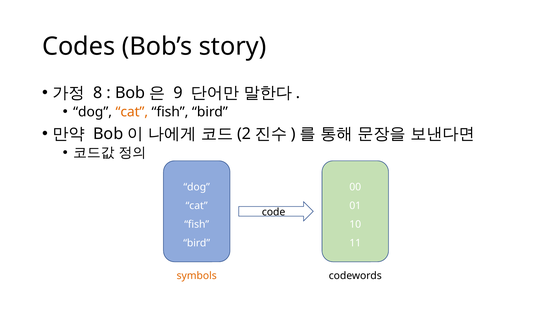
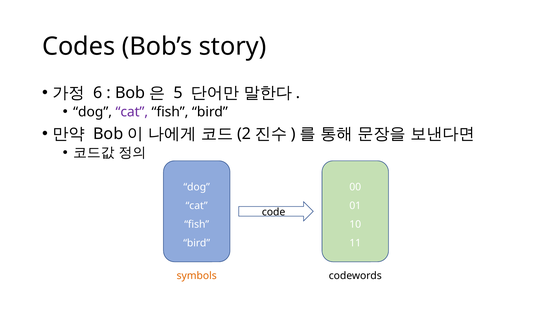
8: 8 -> 6 (98, 93)
9: 9 -> 5 (178, 93)
cat colour: orange -> purple (132, 112)
